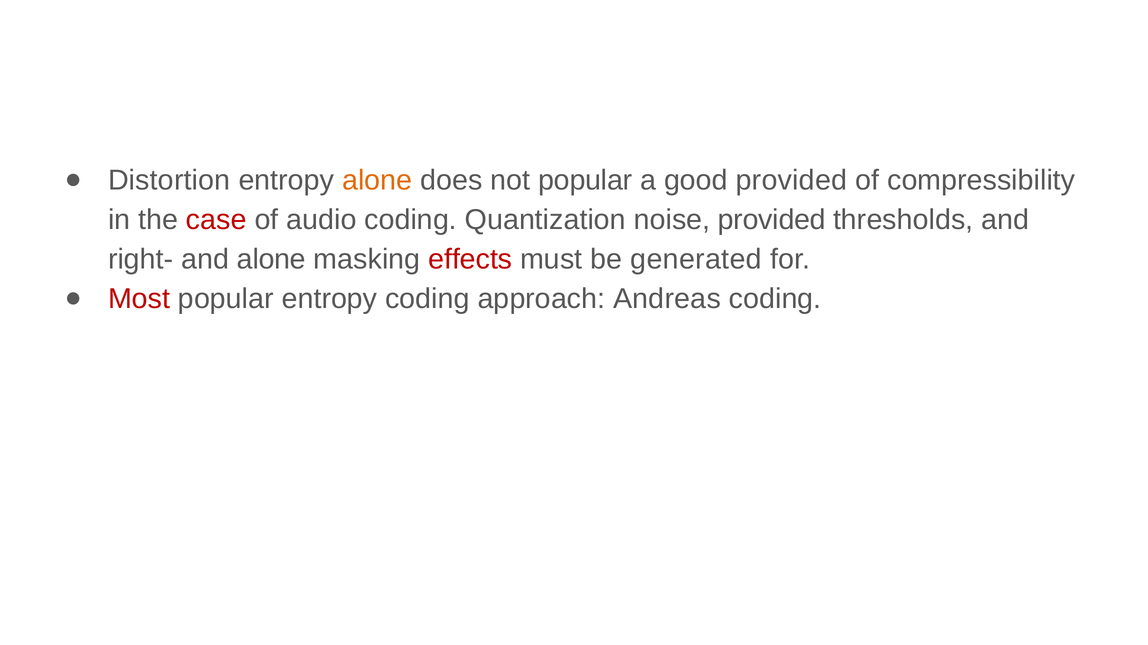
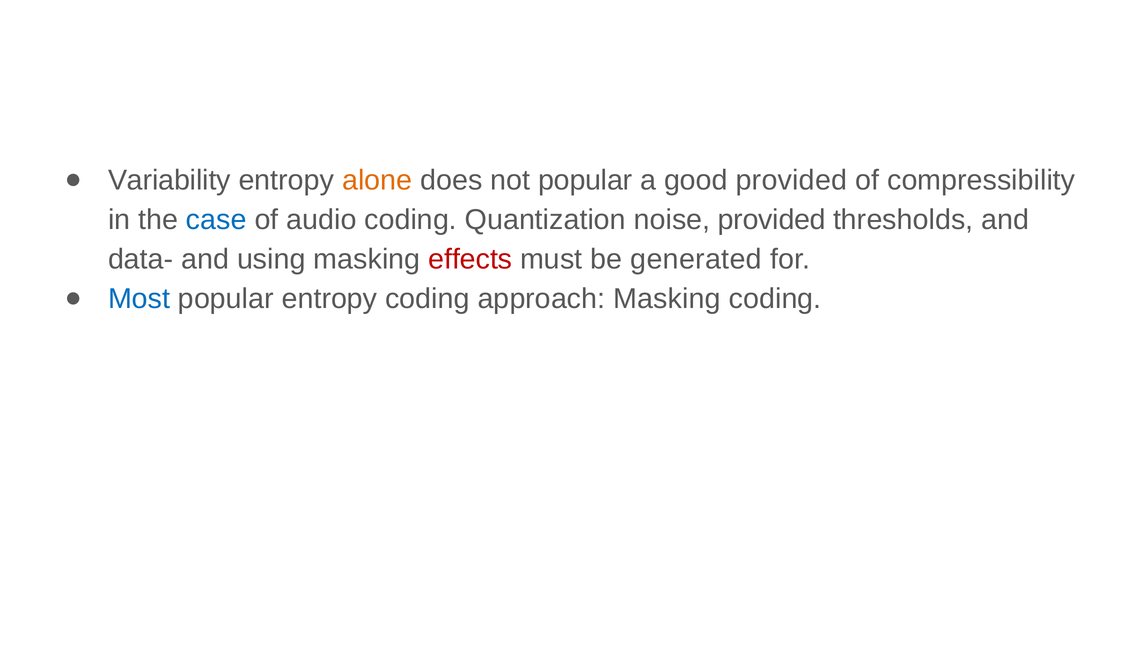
Distortion: Distortion -> Variability (169, 181)
case colour: red -> blue (216, 220)
right-: right- -> data- (141, 260)
and alone: alone -> using (271, 260)
Most colour: red -> blue (139, 299)
approach Andreas: Andreas -> Masking (667, 299)
